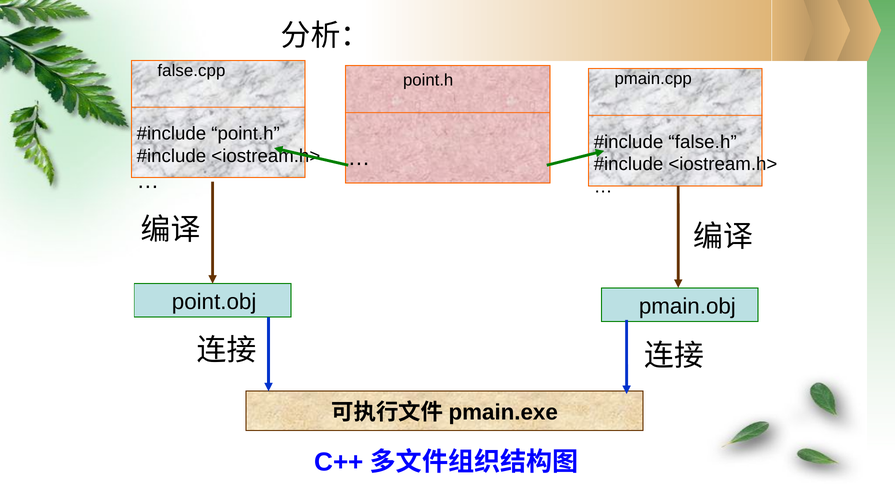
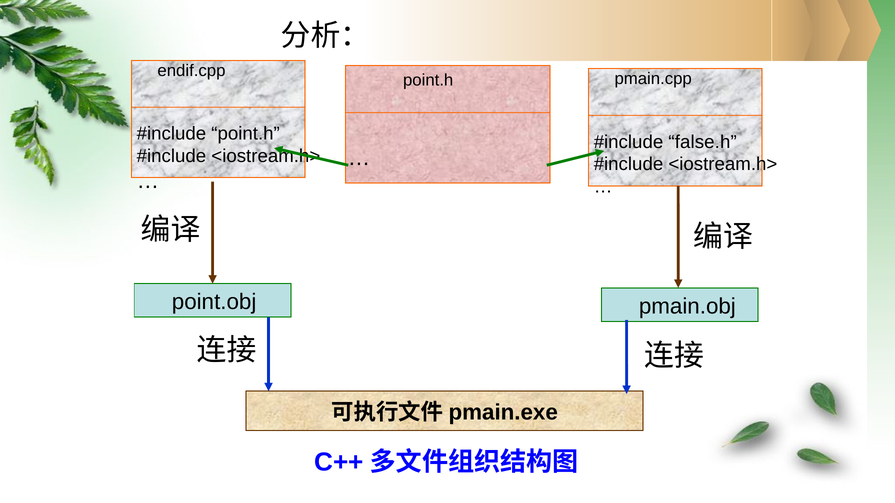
false.cpp: false.cpp -> endif.cpp (191, 71)
